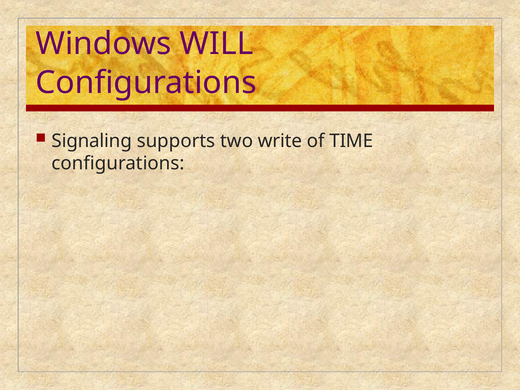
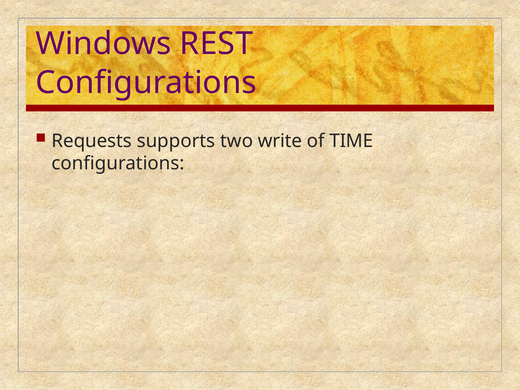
WILL: WILL -> REST (216, 44)
Signaling: Signaling -> Requests (92, 141)
